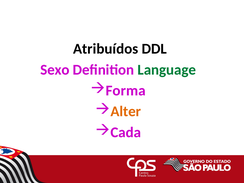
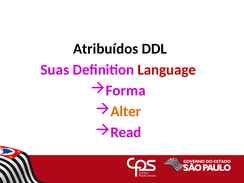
Sexo: Sexo -> Suas (55, 70)
Language colour: green -> red (167, 70)
Cada: Cada -> Read (126, 132)
